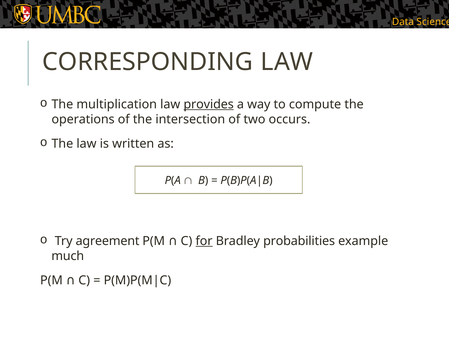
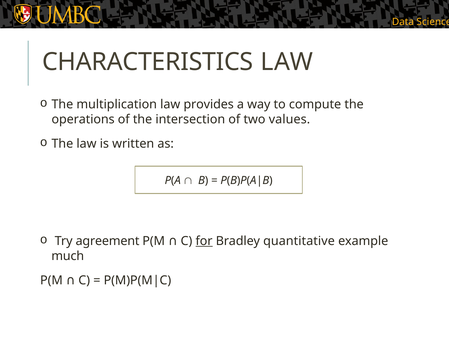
CORRESPONDING: CORRESPONDING -> CHARACTERISTICS (148, 62)
provides underline: present -> none (209, 104)
occurs: occurs -> values (289, 119)
probabilities: probabilities -> quantitative (299, 241)
